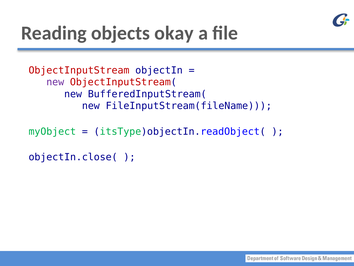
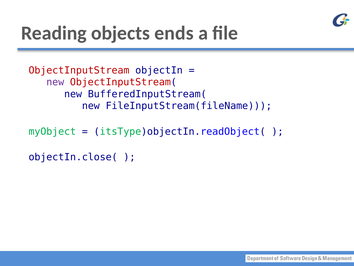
okay: okay -> ends (174, 33)
